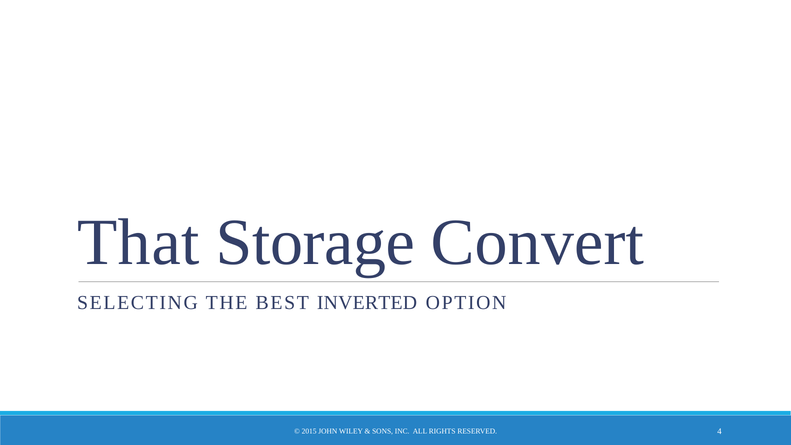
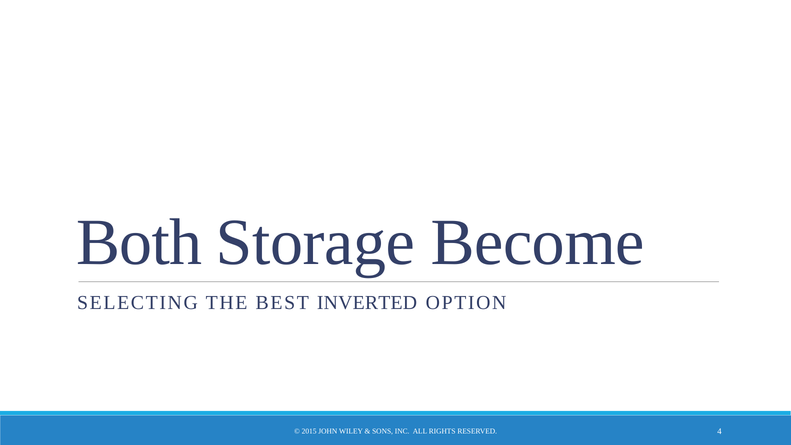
That: That -> Both (139, 242)
Convert: Convert -> Become (538, 242)
